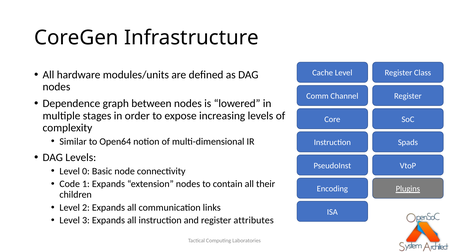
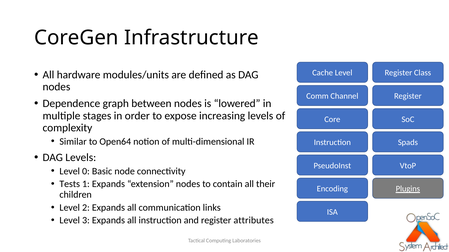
Code: Code -> Tests (70, 184)
